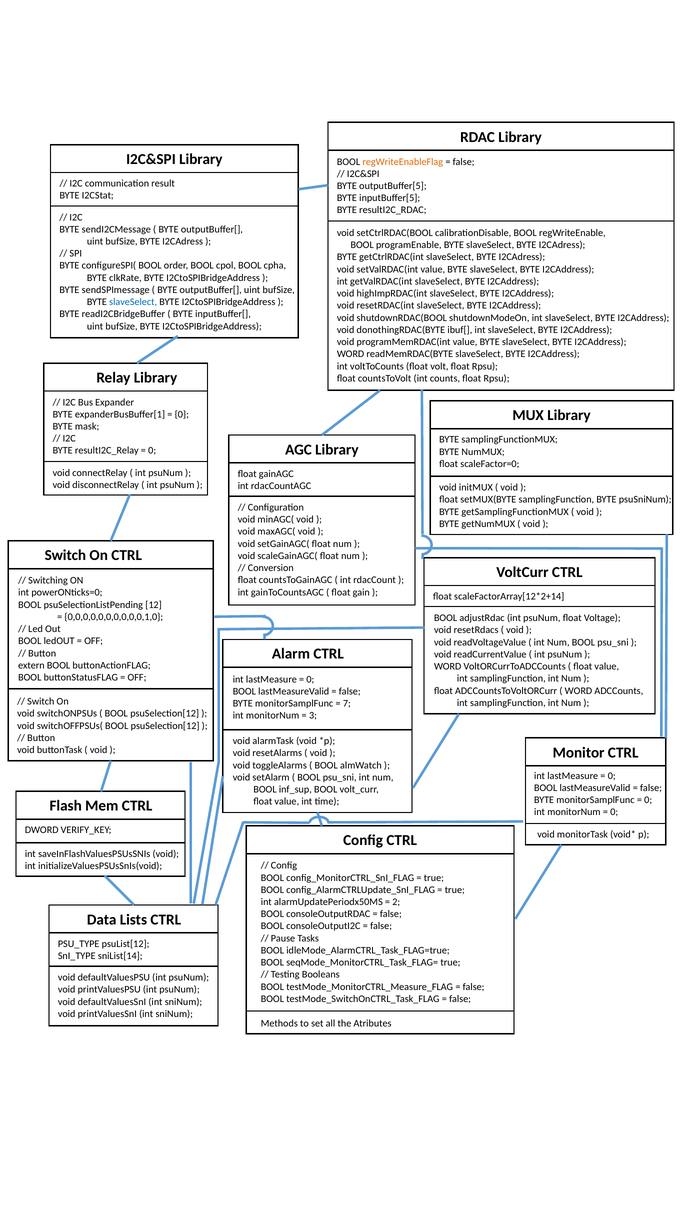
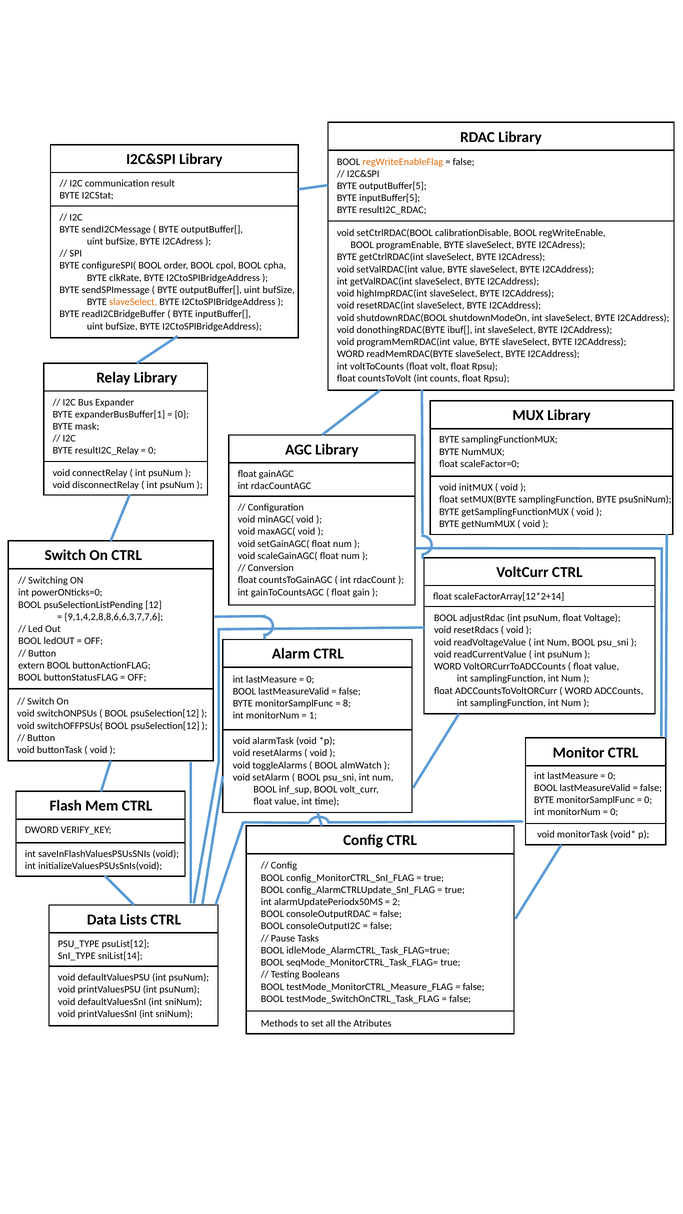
slaveSelect colour: blue -> orange (133, 302)
0,0,0,0,0,0,0,0,0,0,1,0: 0,0,0,0,0,0,0,0,0,0,1,0 -> 9,1,4,2,8,8,6,6,3,7,7,6 (114, 617)
7: 7 -> 8 (347, 704)
3: 3 -> 1 (313, 716)
